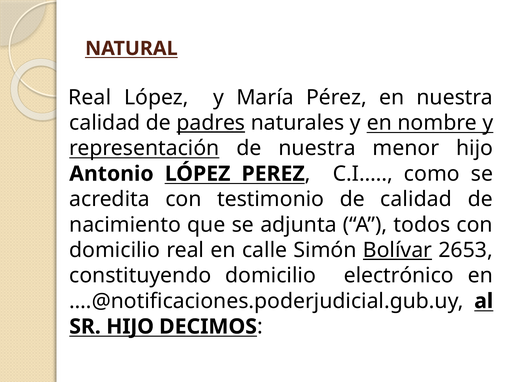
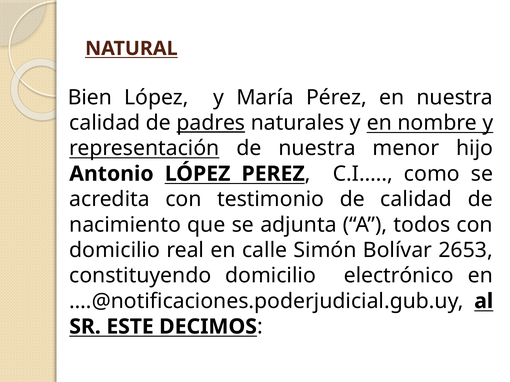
Real: Real -> Bien (90, 97)
Bolívar underline: present -> none (398, 250)
SR HIJO: HIJO -> ESTE (130, 327)
